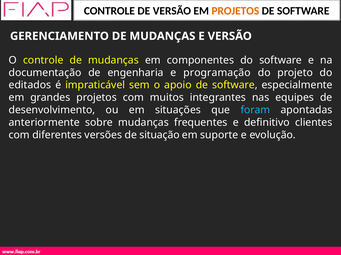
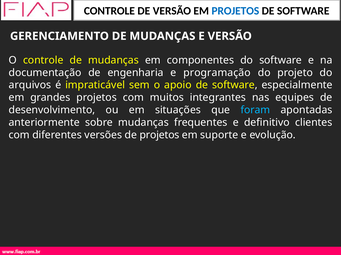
PROJETOS colour: orange -> blue (235, 11)
editados: editados -> arquivos (30, 85)
de situação: situação -> projetos (160, 135)
